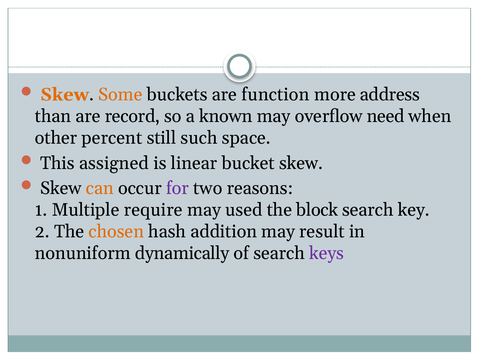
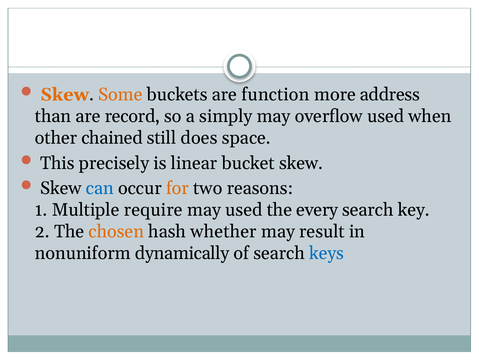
known: known -> simply (226, 116)
overflow need: need -> used (386, 116)
percent: percent -> chained (112, 138)
such: such -> does (199, 138)
assigned: assigned -> precisely (114, 163)
can colour: orange -> blue (100, 188)
for colour: purple -> orange (178, 188)
block: block -> every (317, 209)
addition: addition -> whether (224, 231)
keys colour: purple -> blue (327, 253)
